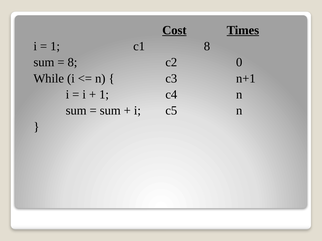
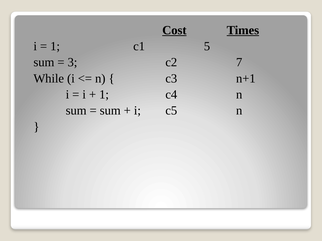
c1 8: 8 -> 5 (207, 46)
8: 8 -> 3 (72, 62)
0: 0 -> 7 (239, 62)
